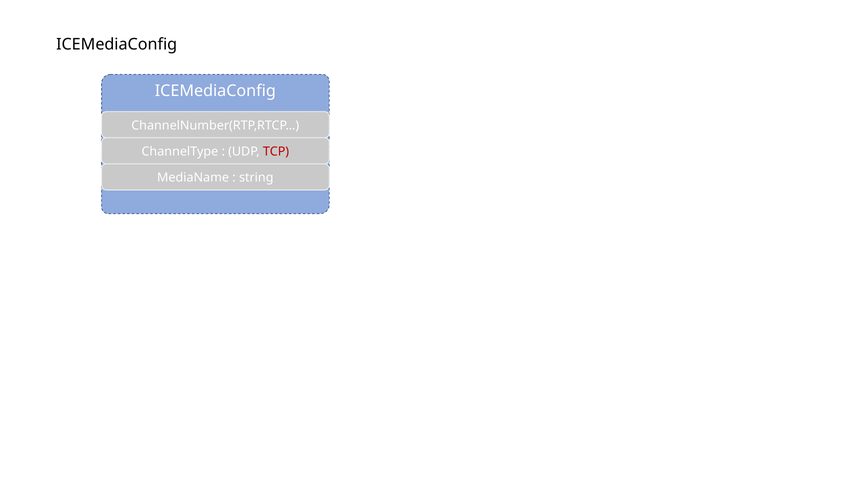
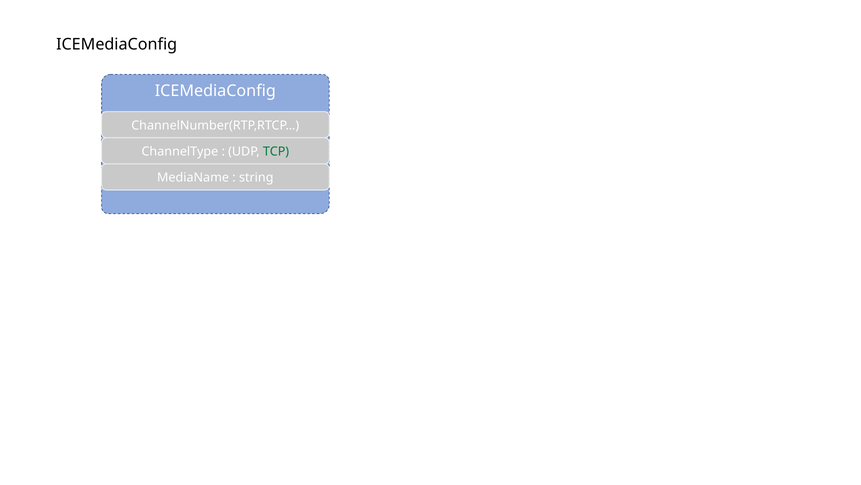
TCP colour: red -> green (276, 151)
